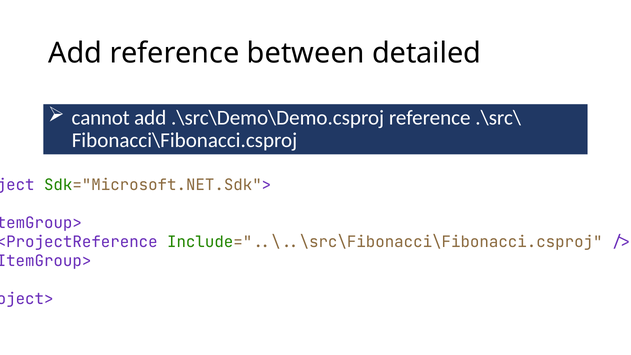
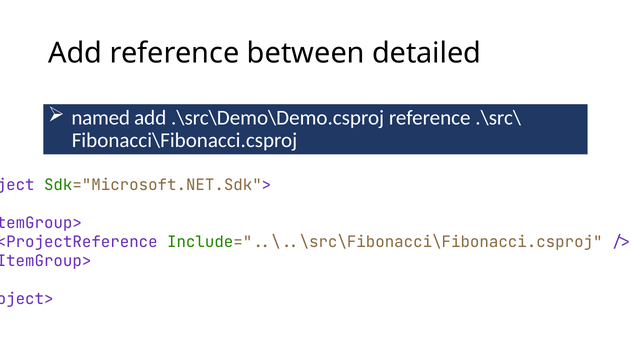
cannot: cannot -> named (101, 118)
